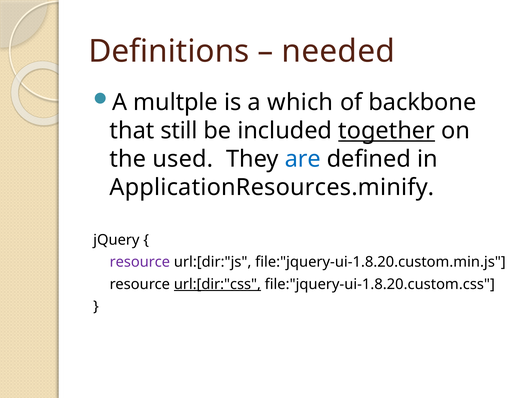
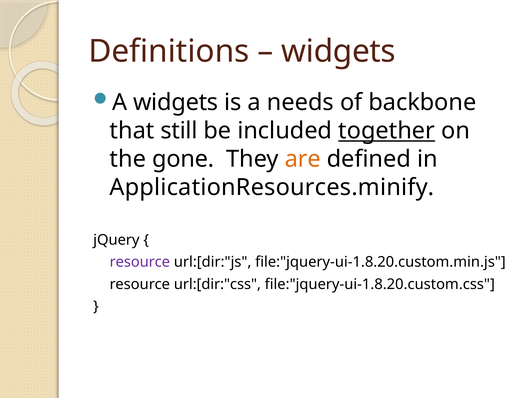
needed: needed -> widgets (339, 51)
A multple: multple -> widgets (176, 102)
which: which -> needs (300, 102)
used: used -> gone (183, 159)
are colour: blue -> orange (303, 159)
url:[dir:"css underline: present -> none (217, 284)
